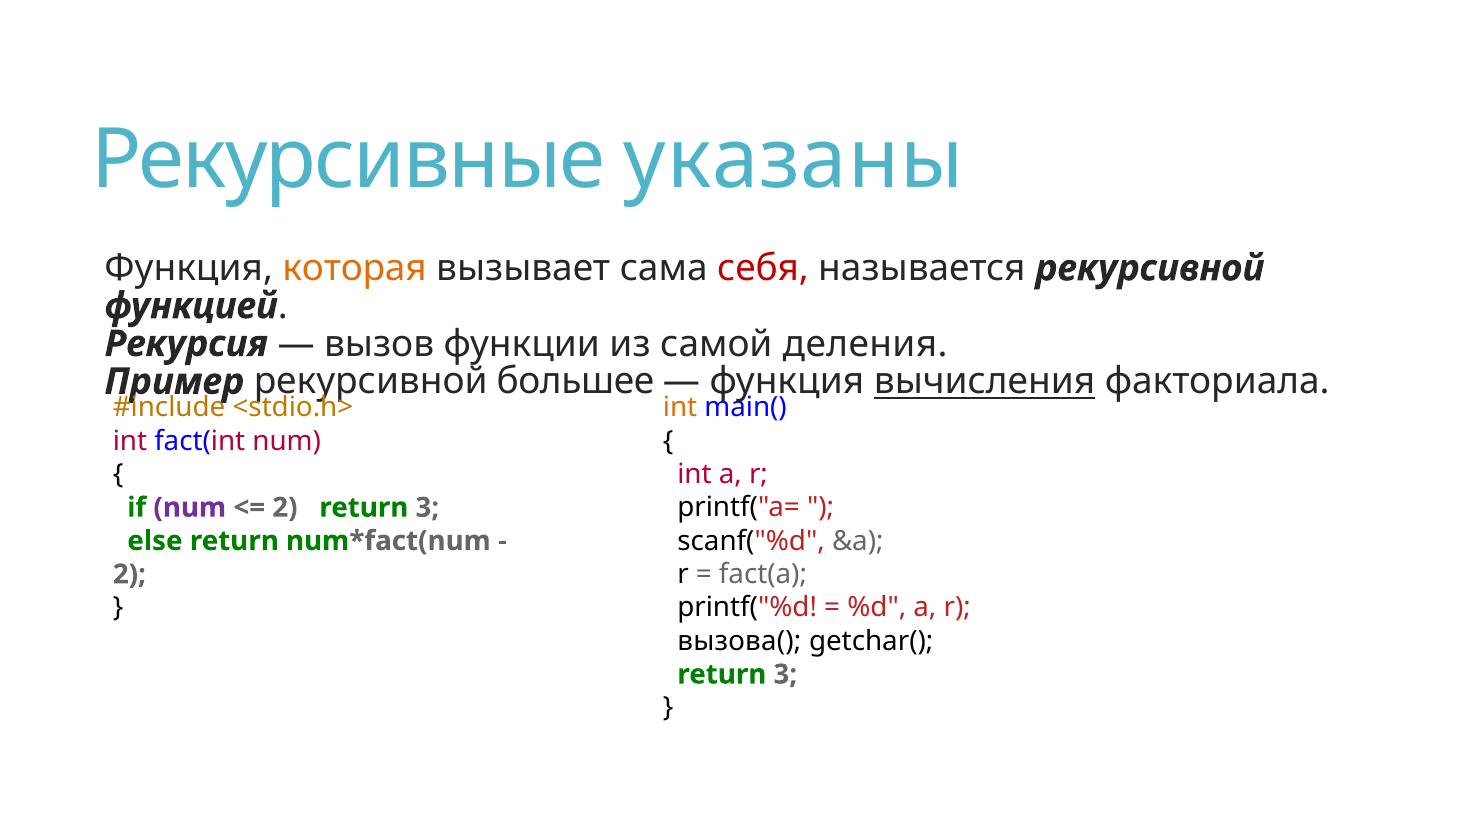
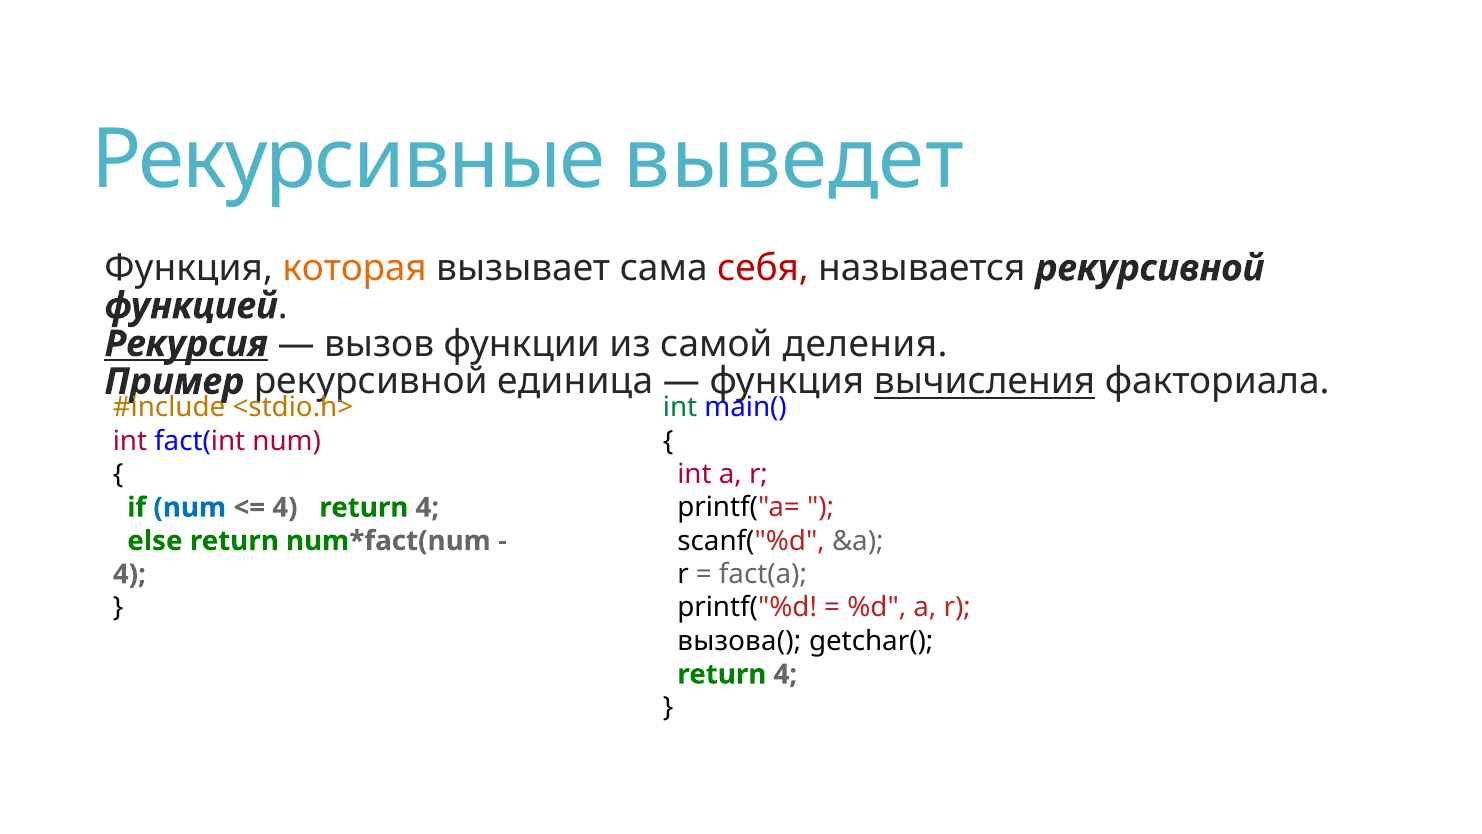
указаны: указаны -> выведет (794, 159)
Рекурсия underline: none -> present (186, 344)
большее: большее -> единица (575, 382)
int colour: orange -> green (680, 407)
num colour: purple -> blue (190, 507)
2: 2 -> 4 (285, 507)
3: 3 -> 4 (427, 507)
2: 2 -> 4 (129, 574)
3: 3 -> 4 (785, 674)
